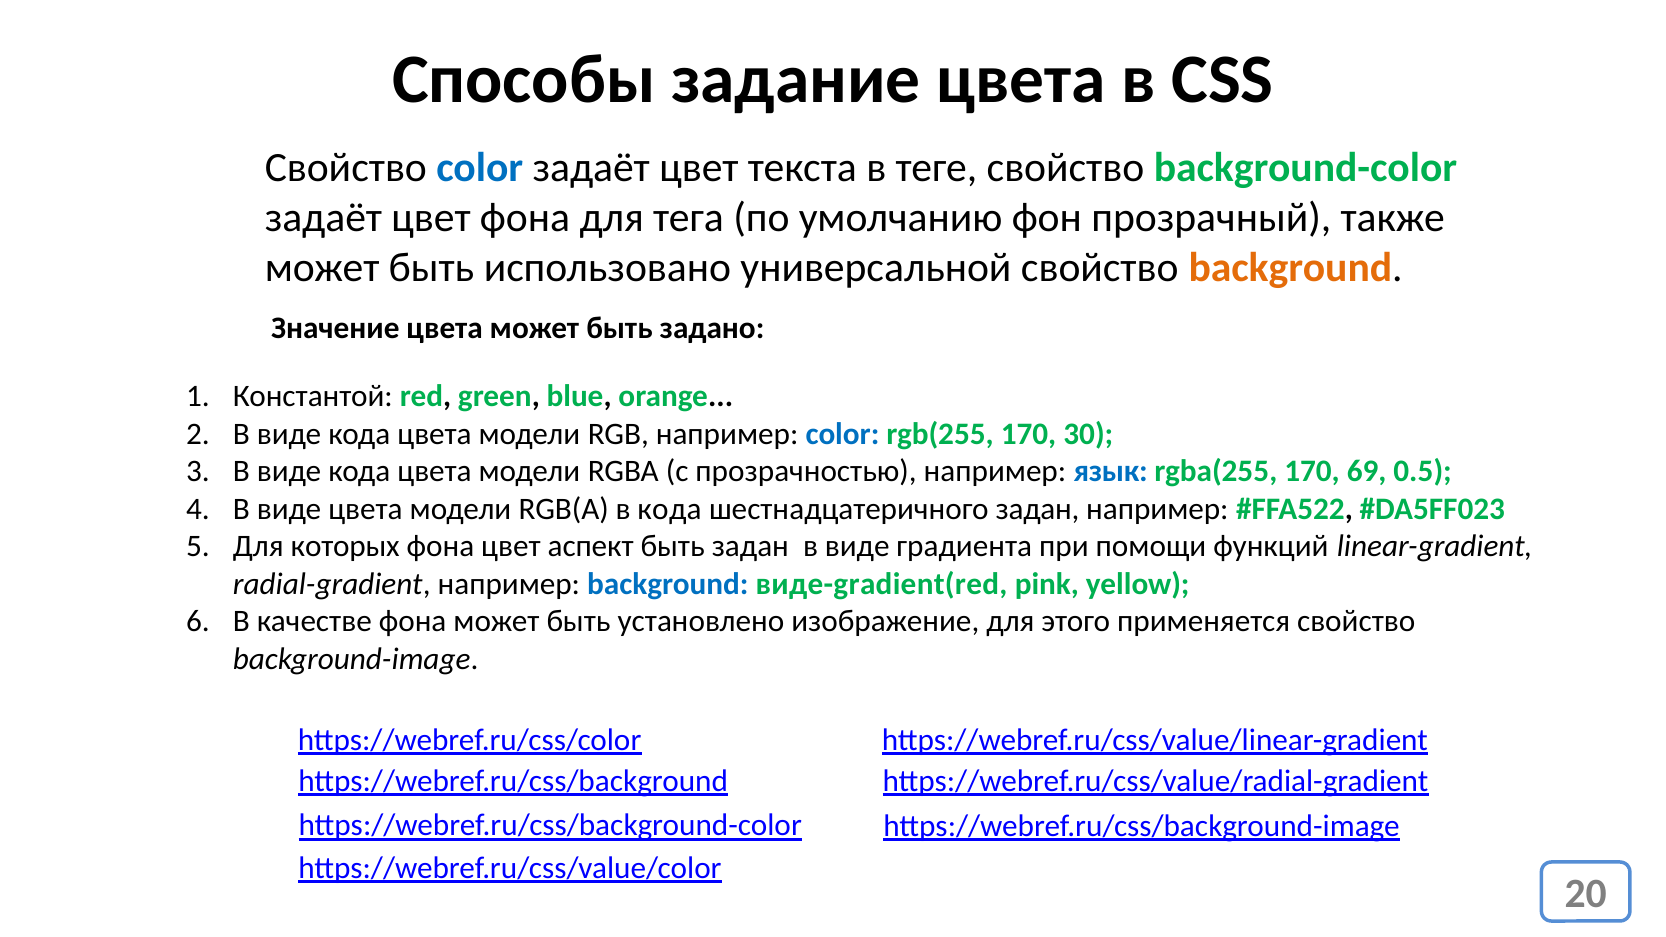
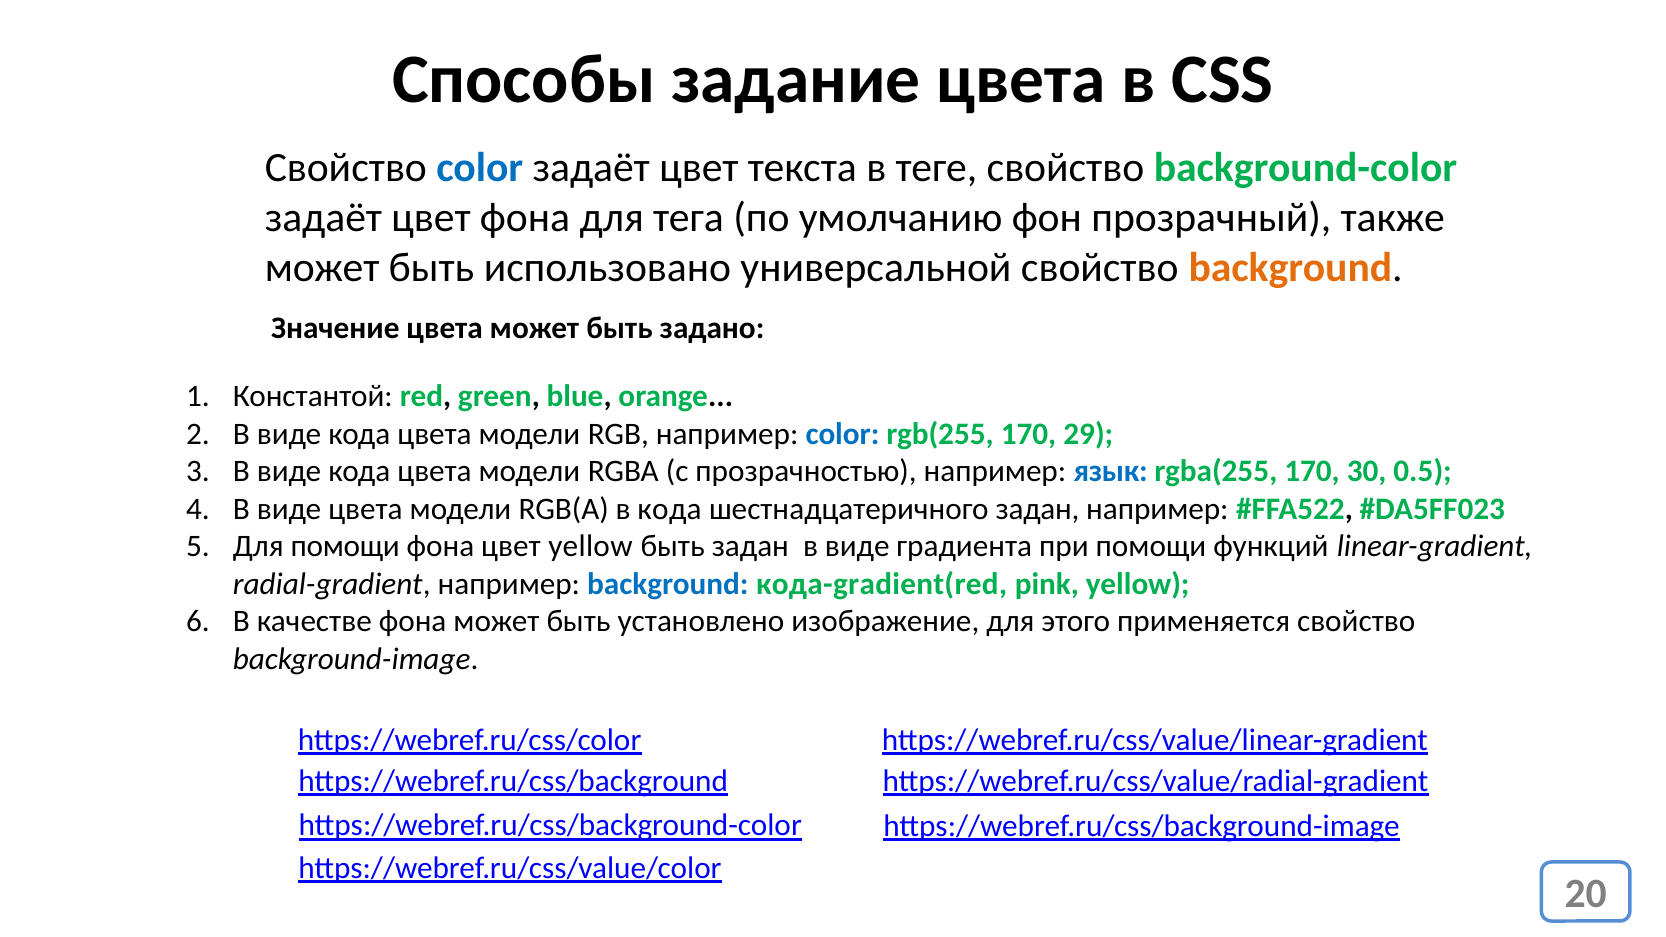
30: 30 -> 29 (1088, 434)
69: 69 -> 30 (1367, 472)
Для которых: которых -> помощи (345, 547)
цвет аспект: аспект -> yellow (590, 547)
виде-gradient(red: виде-gradient(red -> кода-gradient(red (882, 584)
